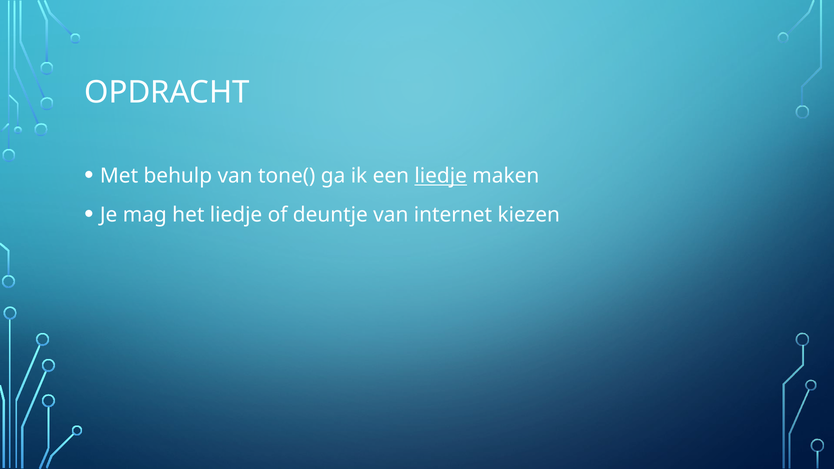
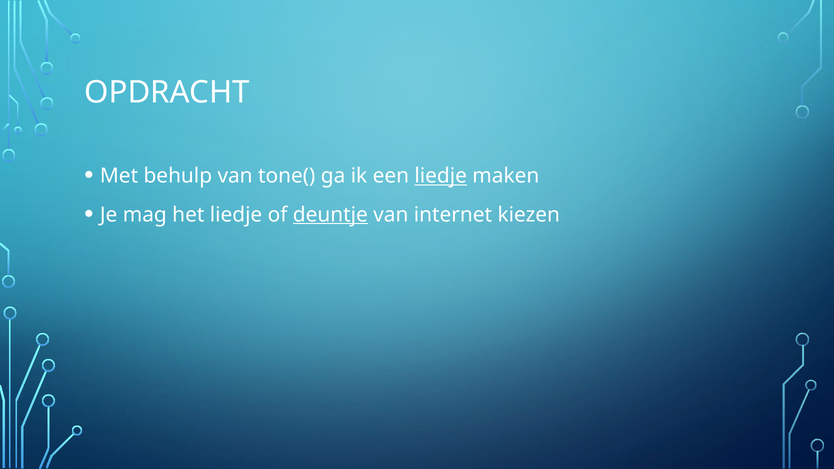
deuntje underline: none -> present (330, 215)
